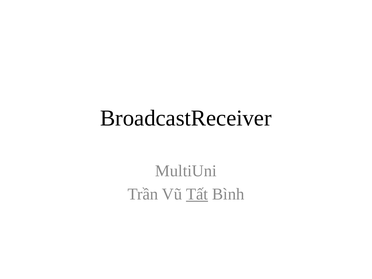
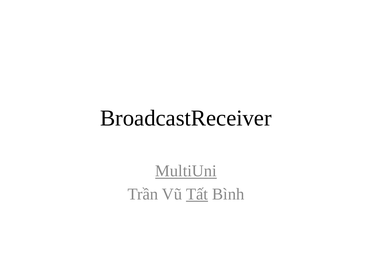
MultiUni underline: none -> present (186, 171)
